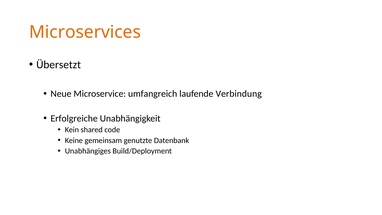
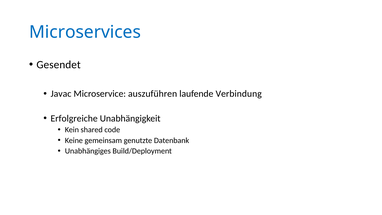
Microservices colour: orange -> blue (85, 32)
Übersetzt: Übersetzt -> Gesendet (59, 65)
Neue: Neue -> Javac (61, 94)
umfangreich: umfangreich -> auszuführen (153, 94)
